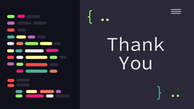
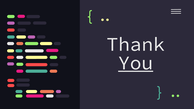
You underline: none -> present (136, 63)
